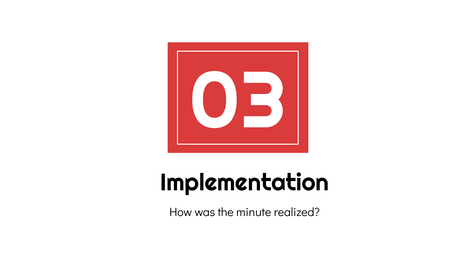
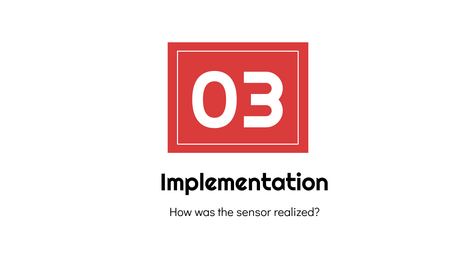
minute: minute -> sensor (254, 212)
